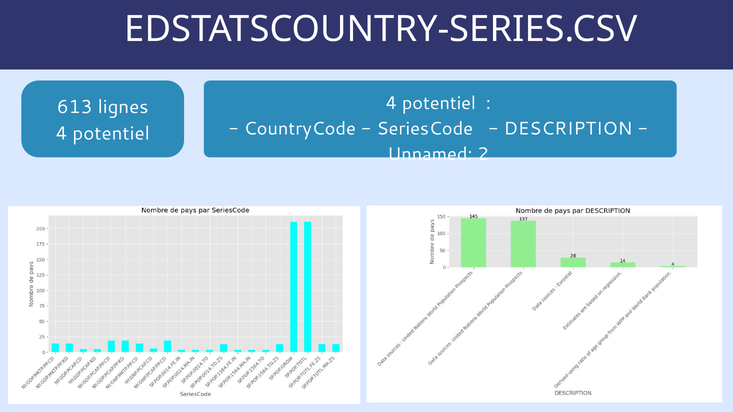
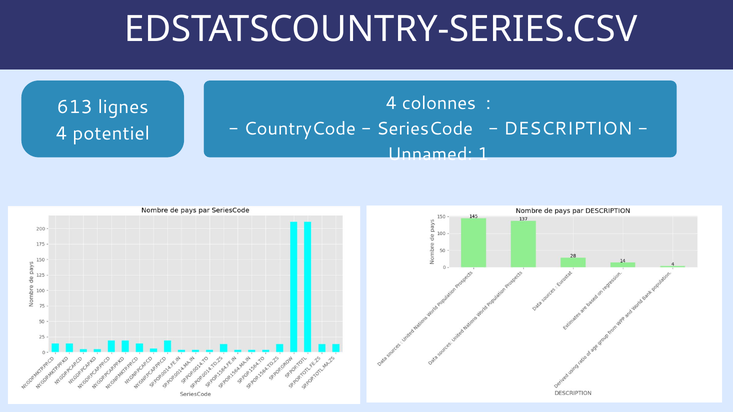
potentiel: potentiel -> colonnes (439, 103)
2: 2 -> 1 (483, 154)
